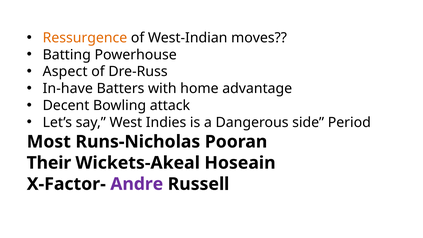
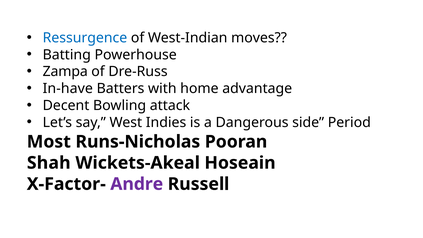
Ressurgence colour: orange -> blue (85, 38)
Aspect: Aspect -> Zampa (65, 72)
Their: Their -> Shah (49, 163)
